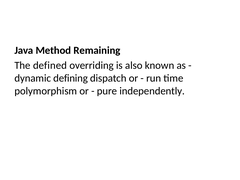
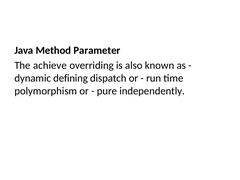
Remaining: Remaining -> Parameter (97, 50)
defined: defined -> achieve (50, 65)
